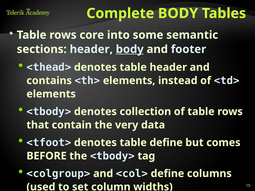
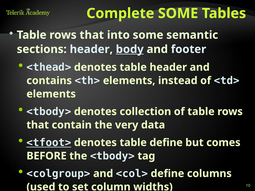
Complete BODY: BODY -> SOME (178, 13)
core: core -> that (92, 35)
<tfoot> underline: none -> present (49, 143)
